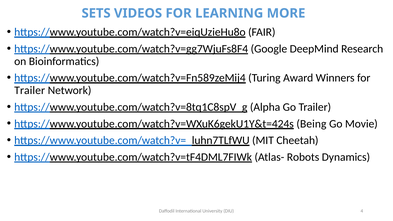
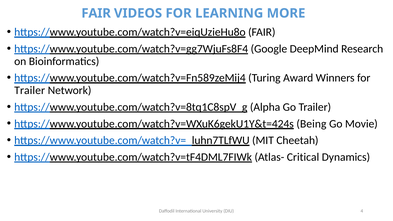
SETS: SETS -> FAIR (96, 13)
Robots: Robots -> Critical (303, 157)
